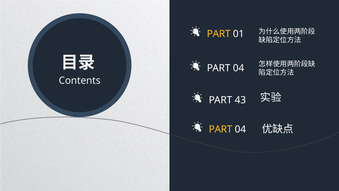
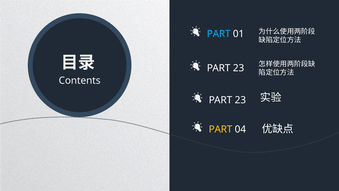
PART colour: yellow -> light blue (219, 34)
04: 04 -> 23 (239, 68)
43: 43 -> 23 (240, 100)
